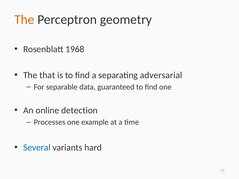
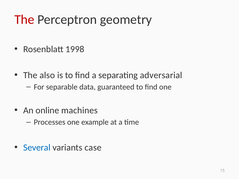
The colour: orange -> red (24, 20)
1968: 1968 -> 1998 (75, 49)
that: that -> also (47, 75)
detection: detection -> machines (79, 111)
hard: hard -> case (93, 148)
